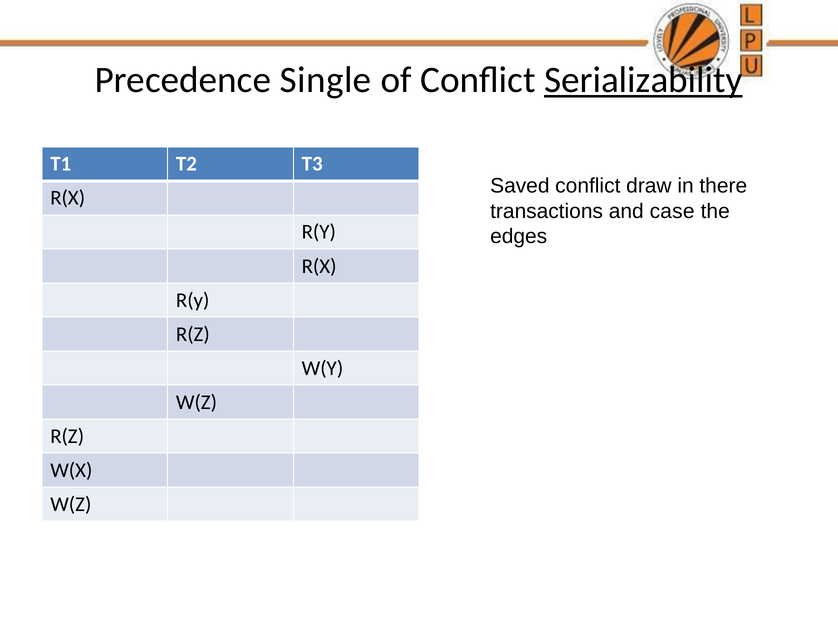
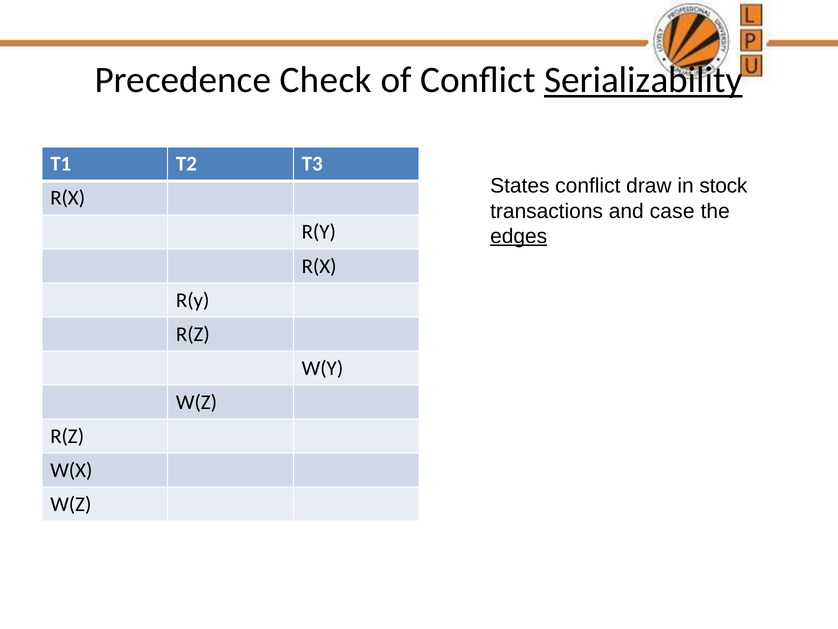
Single: Single -> Check (326, 80)
Saved: Saved -> States (520, 186)
there: there -> stock (723, 186)
edges underline: none -> present (519, 236)
